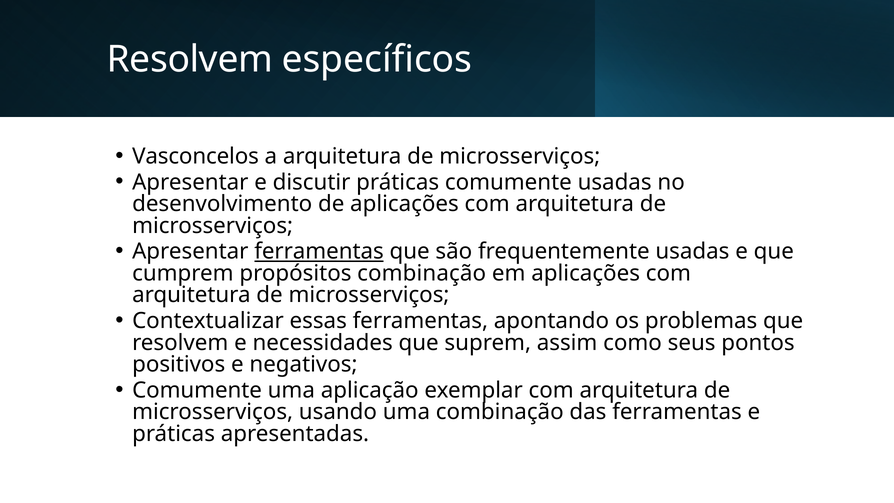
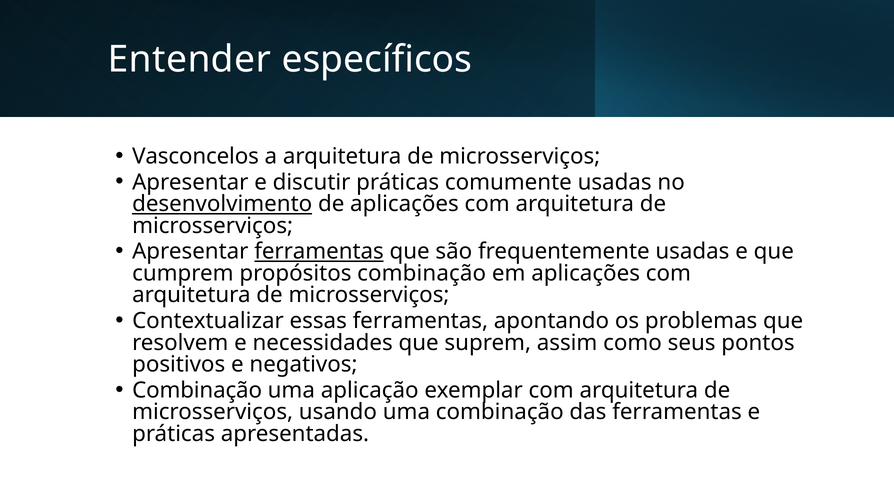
Resolvem: Resolvem -> Entender (189, 59)
desenvolvimento underline: none -> present (222, 204)
Comumente: Comumente -> Combinação (197, 390)
